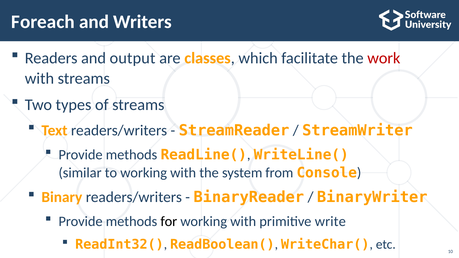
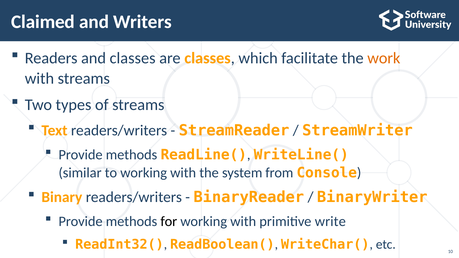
Foreach: Foreach -> Claimed (43, 22)
and output: output -> classes (133, 58)
work colour: red -> orange (384, 58)
